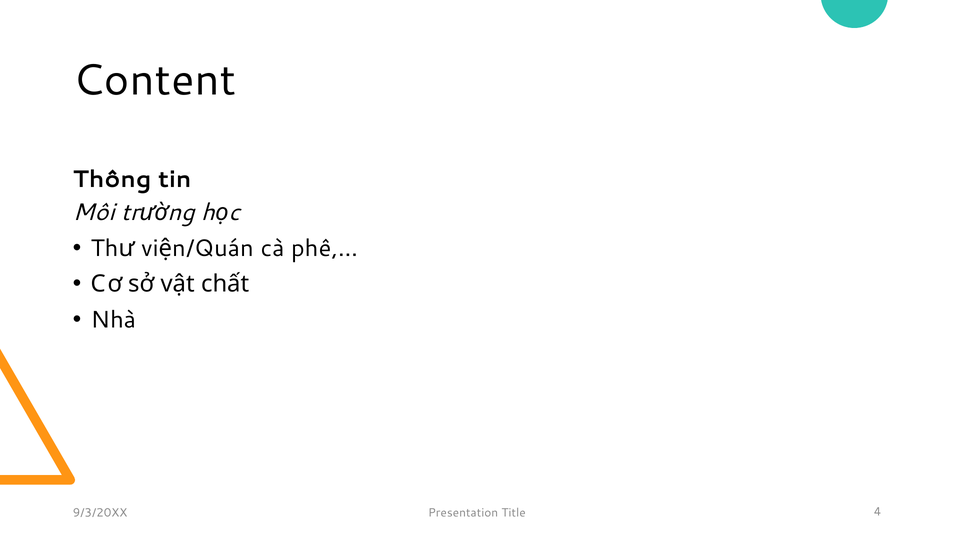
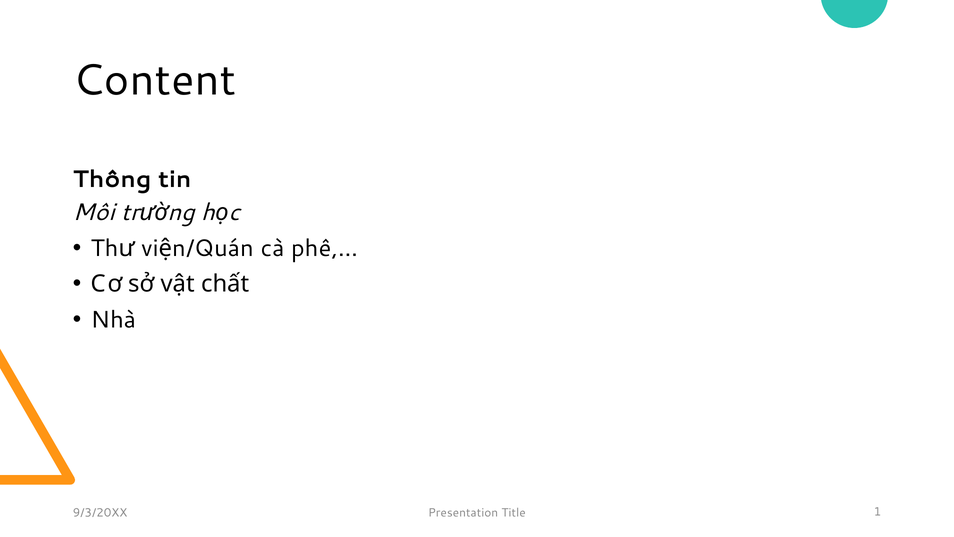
4: 4 -> 1 (877, 511)
